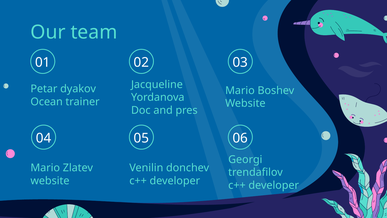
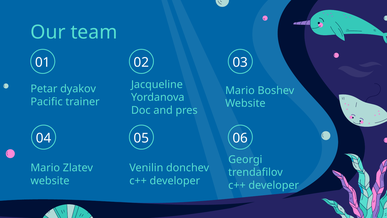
Ocean: Ocean -> Pacific (47, 102)
